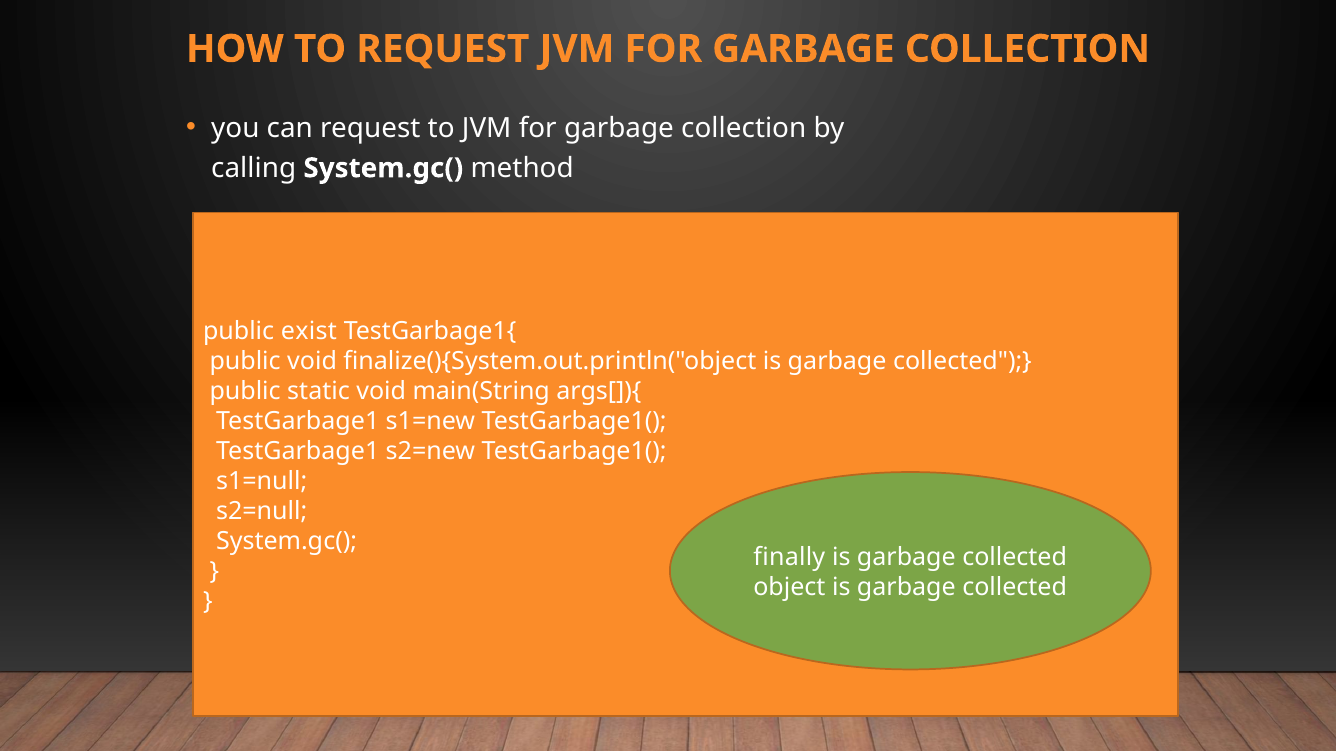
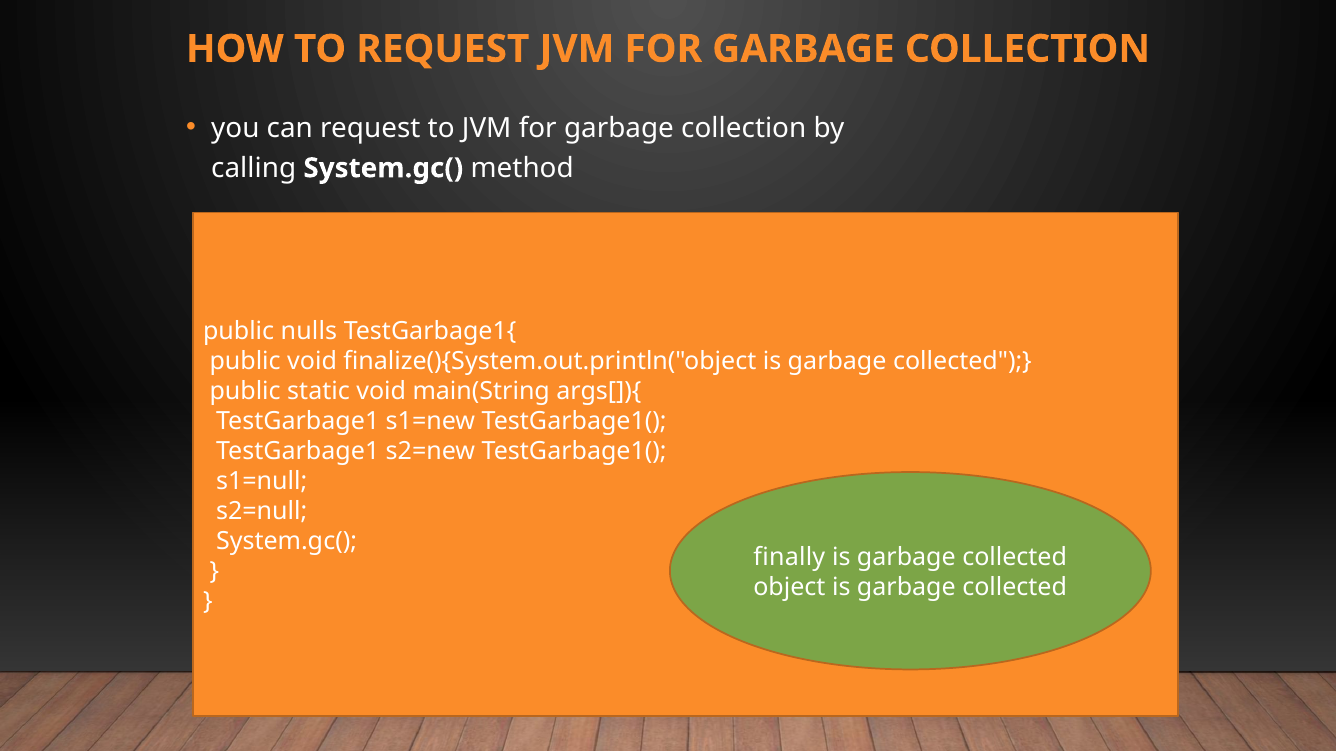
exist: exist -> nulls (309, 331)
